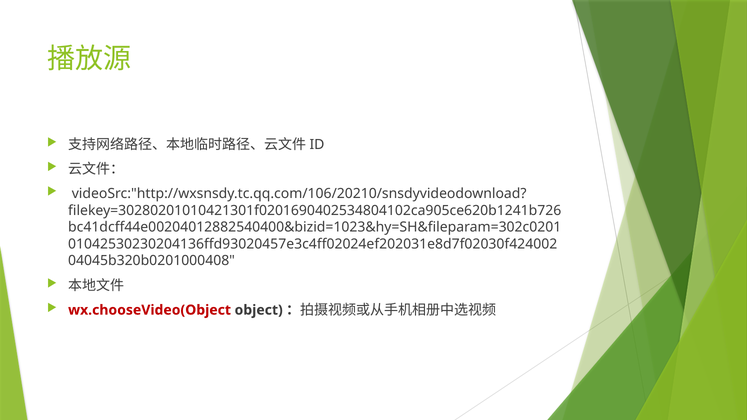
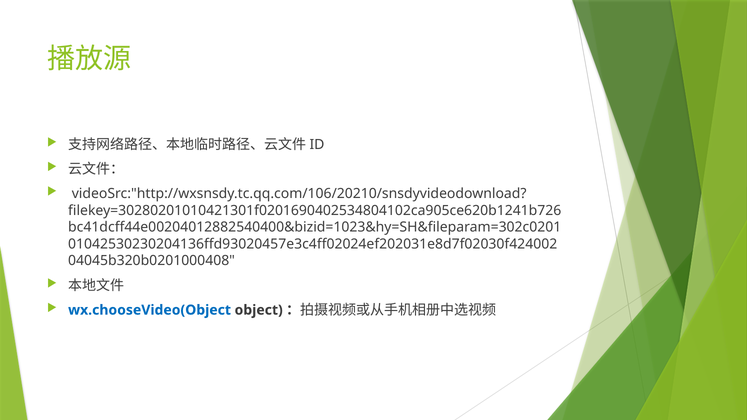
wx.chooseVideo(Object colour: red -> blue (150, 310)
